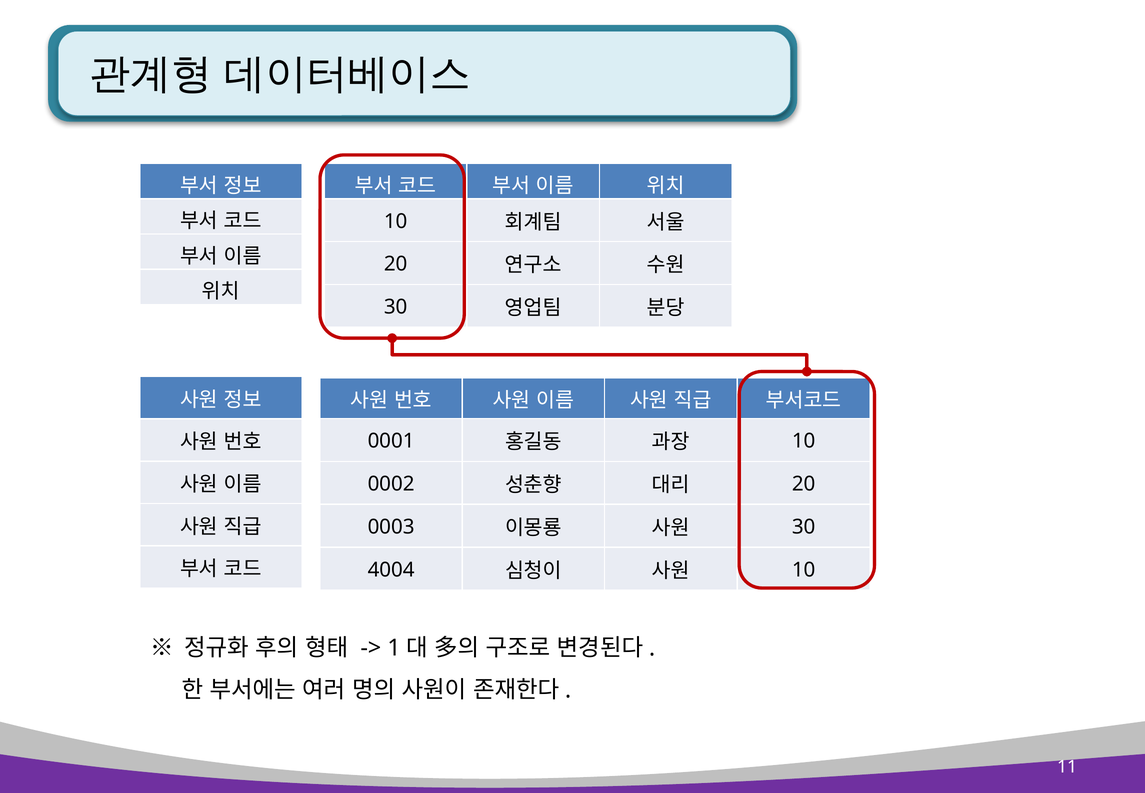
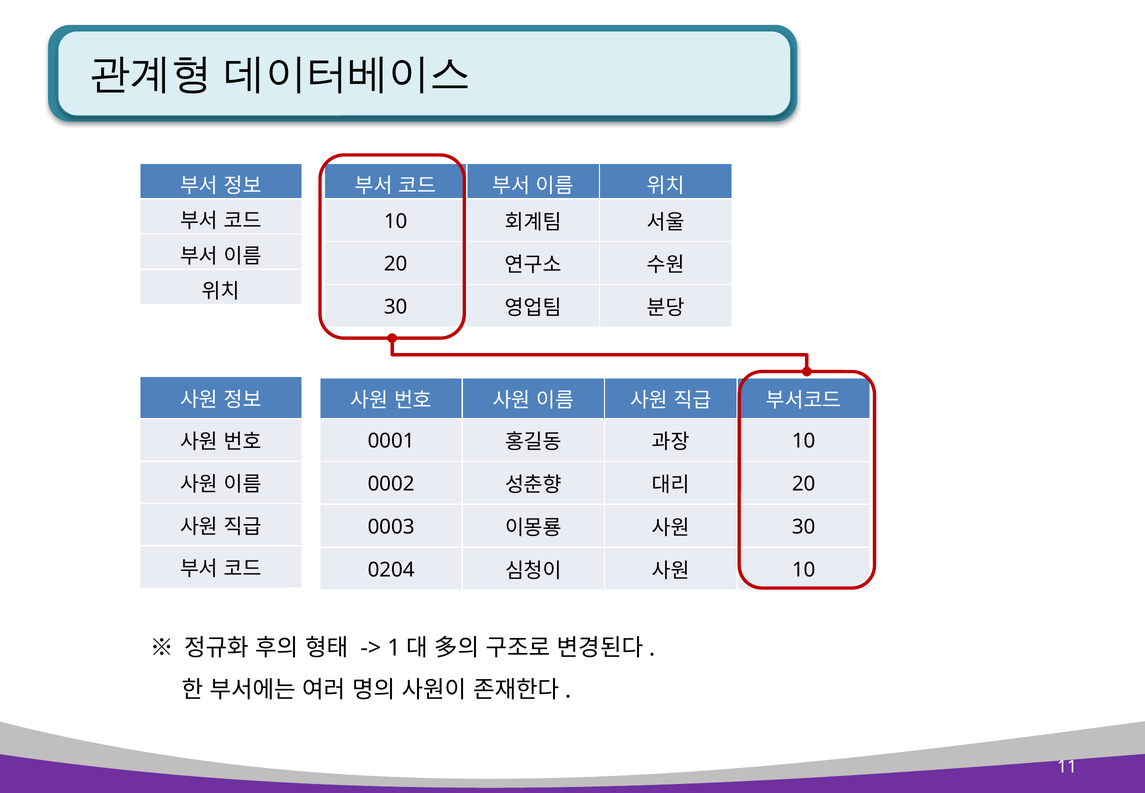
4004: 4004 -> 0204 (391, 570)
